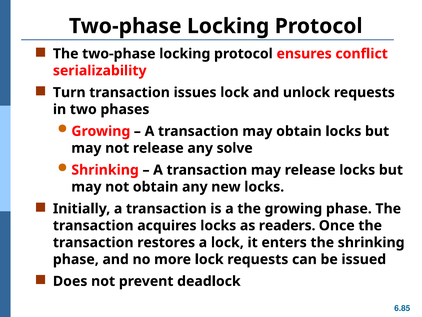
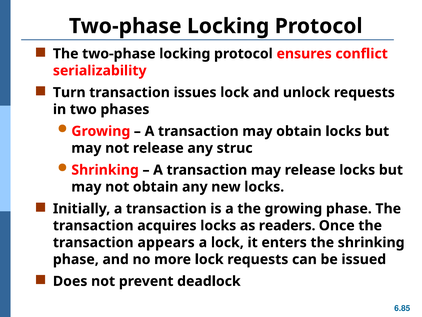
solve: solve -> struc (235, 148)
restores: restores -> appears (166, 242)
